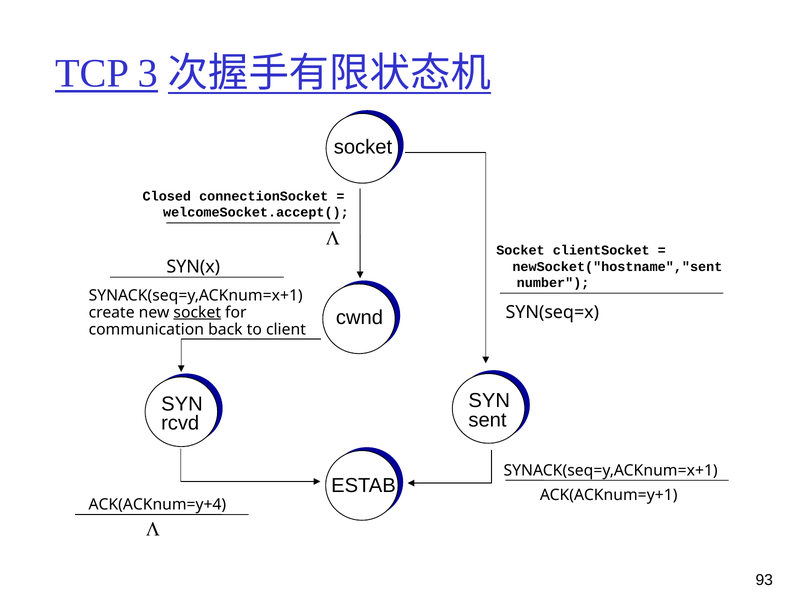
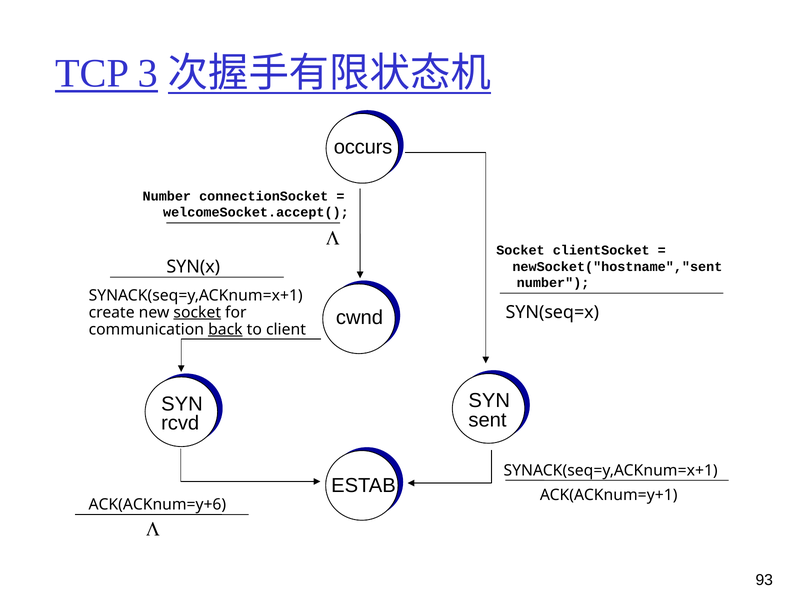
socket: socket -> occurs (363, 147)
Closed: Closed -> Number (167, 196)
back underline: none -> present (225, 329)
ACK(ACKnum=y+4: ACK(ACKnum=y+4 -> ACK(ACKnum=y+6 (157, 504)
